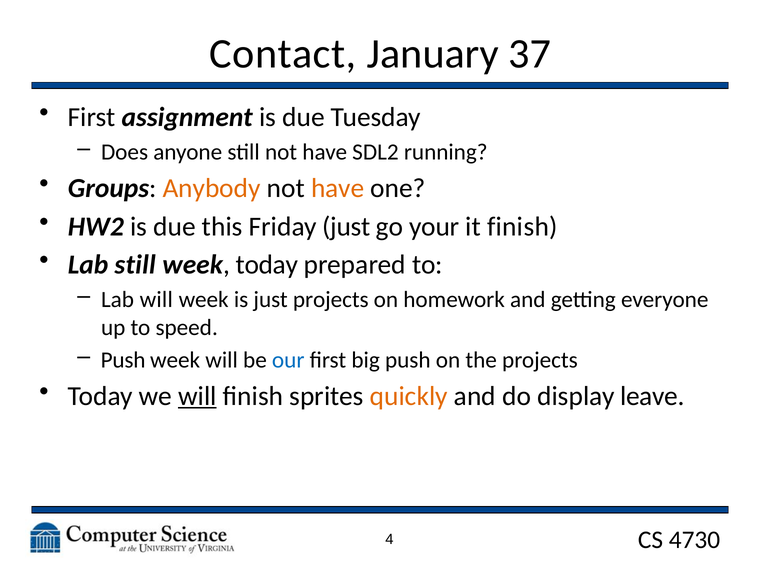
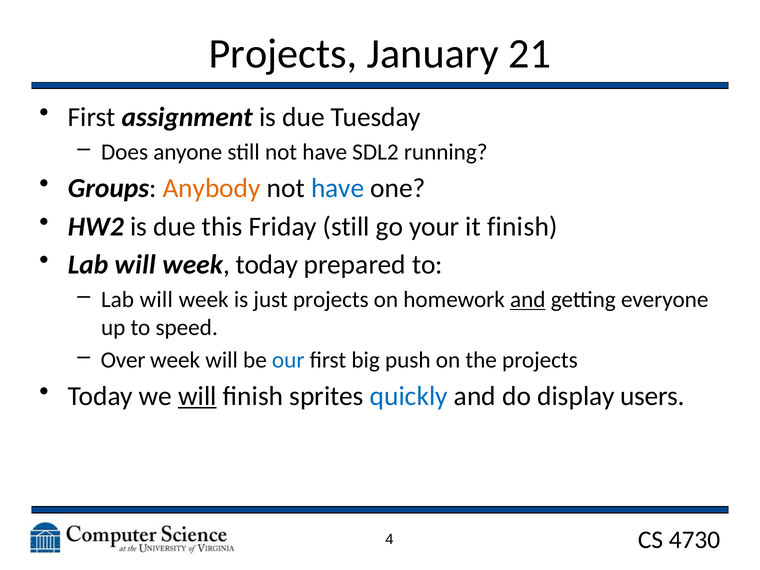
Contact: Contact -> Projects (283, 54)
37: 37 -> 21 (530, 54)
have colour: orange -> blue (338, 188)
Friday just: just -> still (346, 226)
still: still -> will (135, 265)
and underline: none -> present (528, 300)
Push: Push -> Over (123, 360)
quickly colour: orange -> blue (409, 396)
leave: leave -> users (652, 396)
